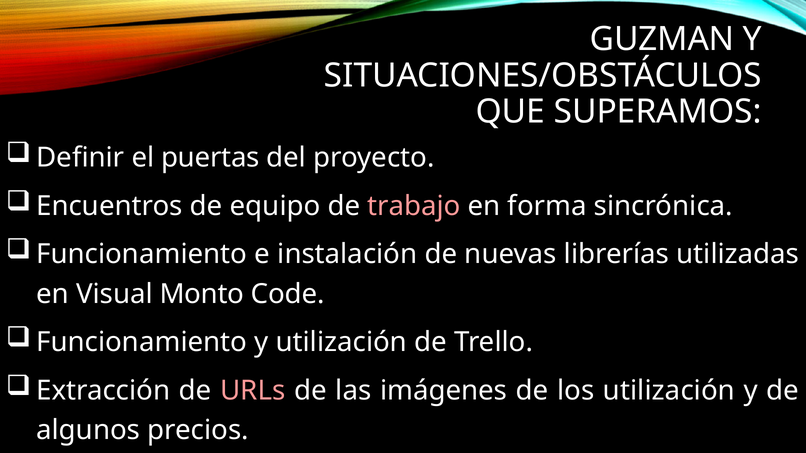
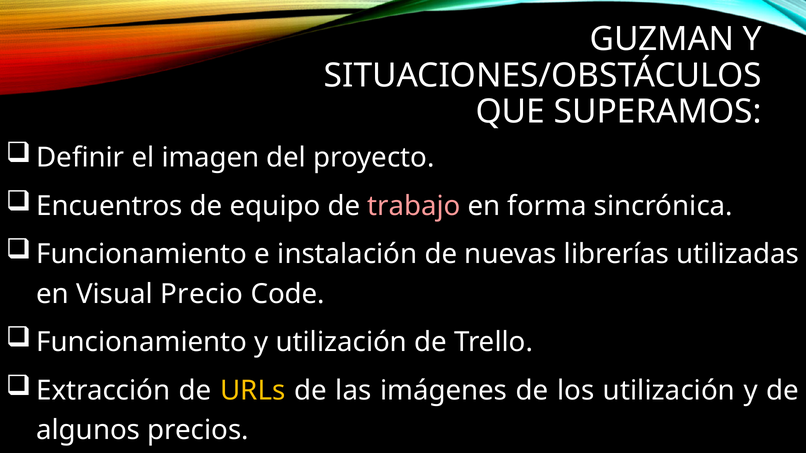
puertas: puertas -> imagen (210, 158)
Monto: Monto -> Precio (202, 294)
URLs colour: pink -> yellow (253, 391)
